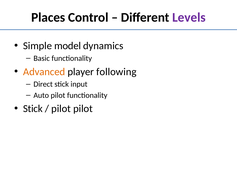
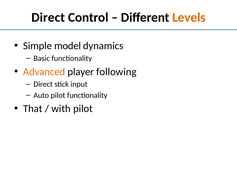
Places: Places -> Direct (48, 17)
Levels colour: purple -> orange (189, 17)
Stick: Stick -> That (33, 108)
pilot: pilot -> with (61, 108)
